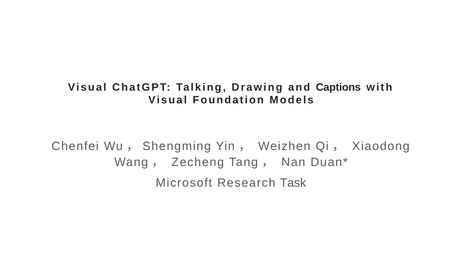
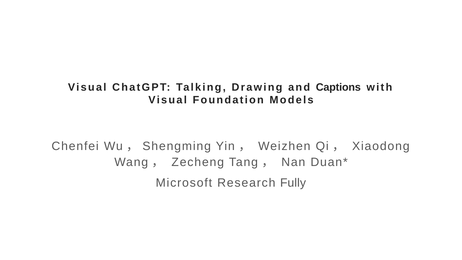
Task: Task -> Fully (293, 183)
